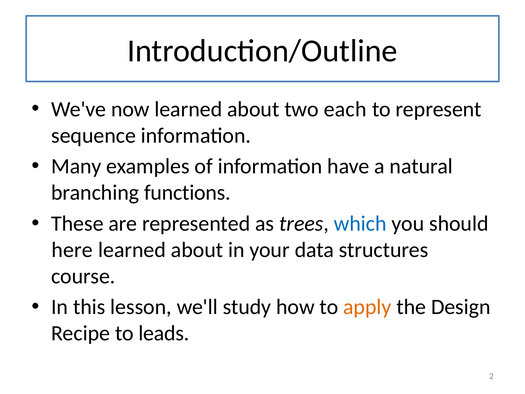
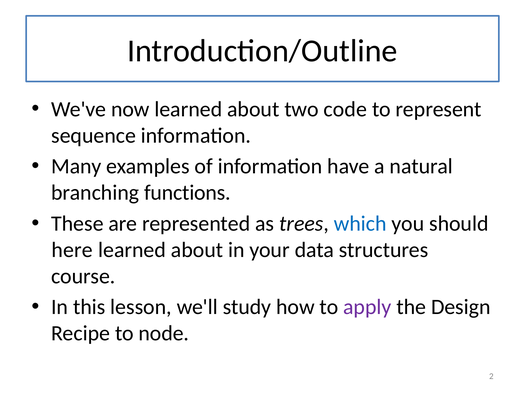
each: each -> code (345, 109)
apply colour: orange -> purple (367, 307)
leads: leads -> node (164, 333)
